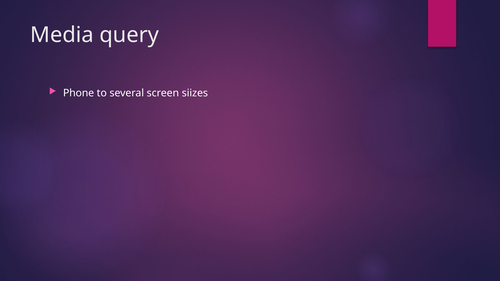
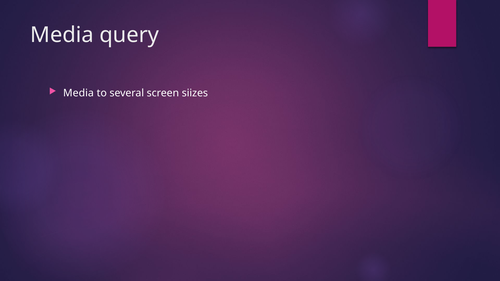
Phone: Phone -> Media (78, 93)
